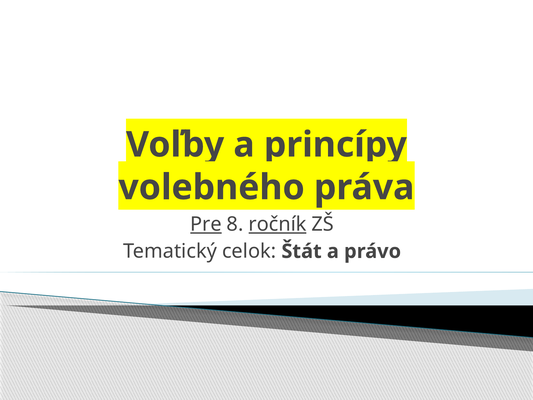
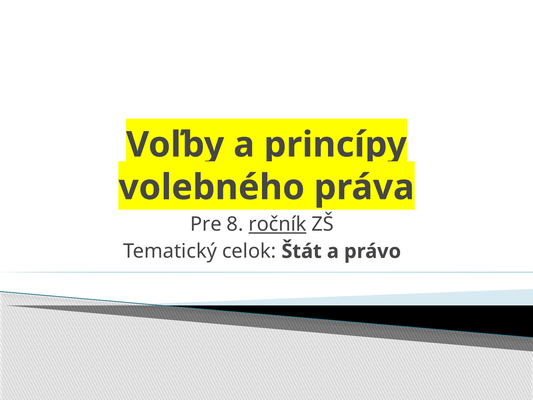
Pre underline: present -> none (206, 224)
